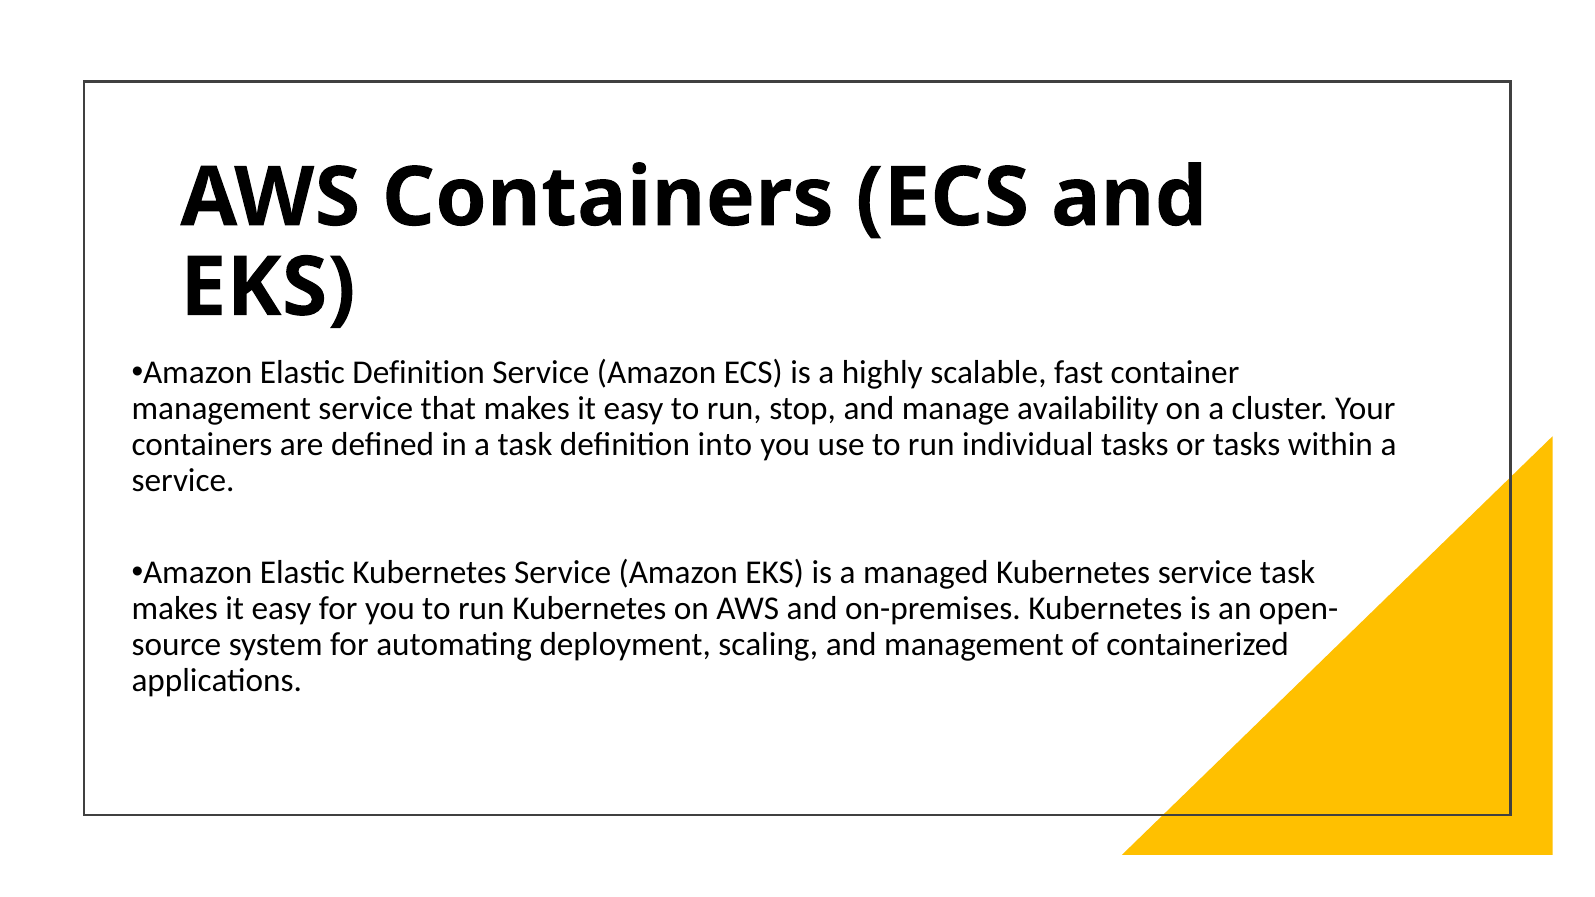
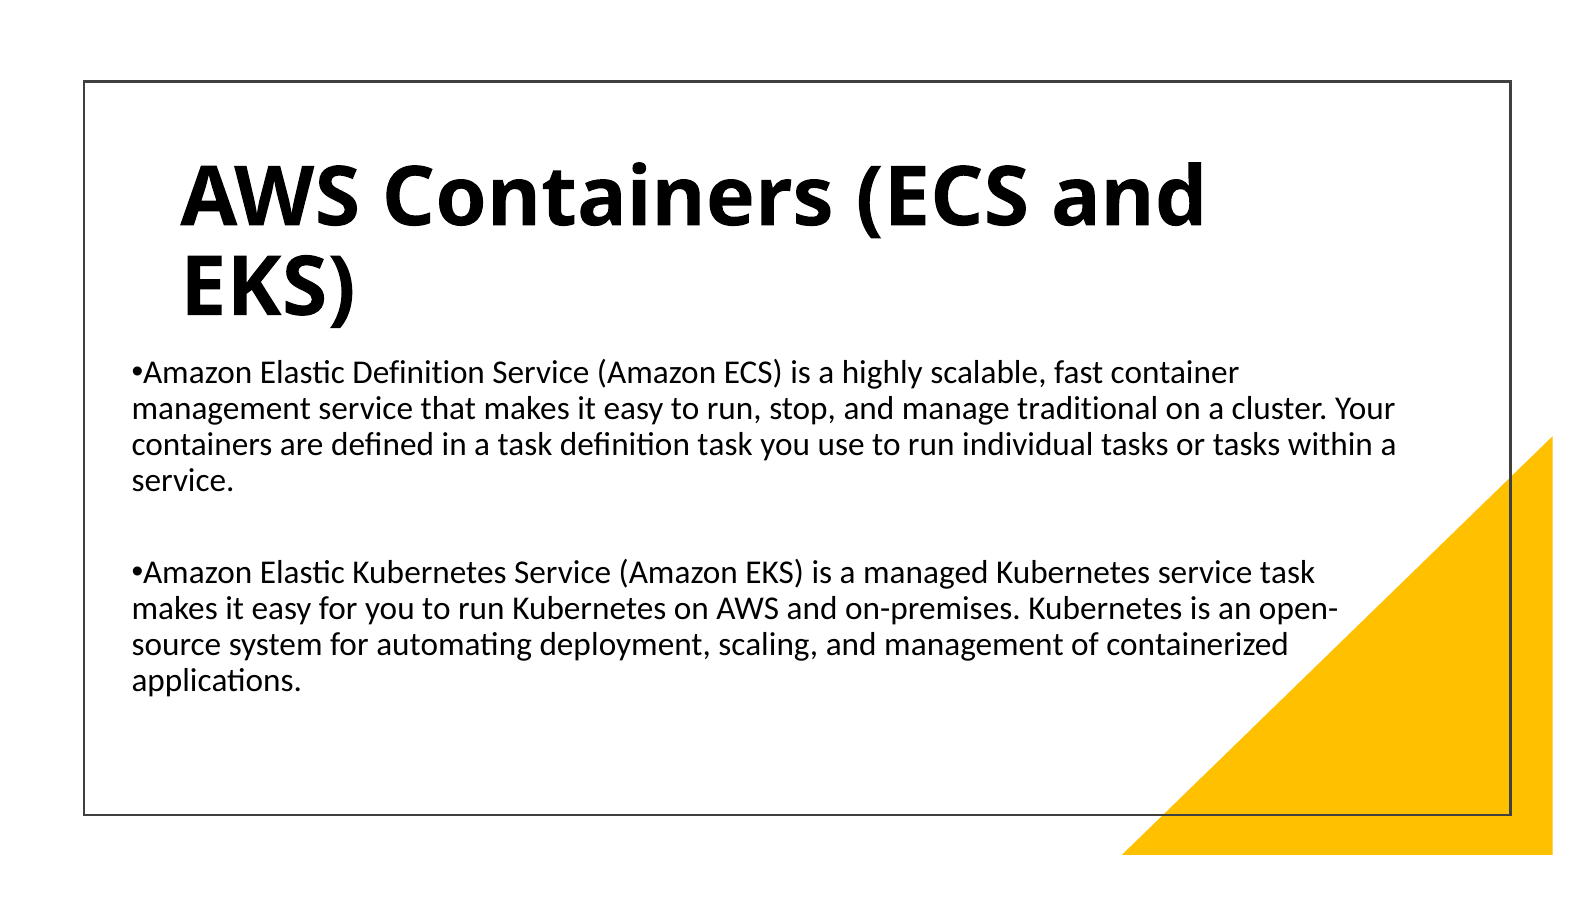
availability: availability -> traditional (1088, 409)
definition into: into -> task (725, 445)
